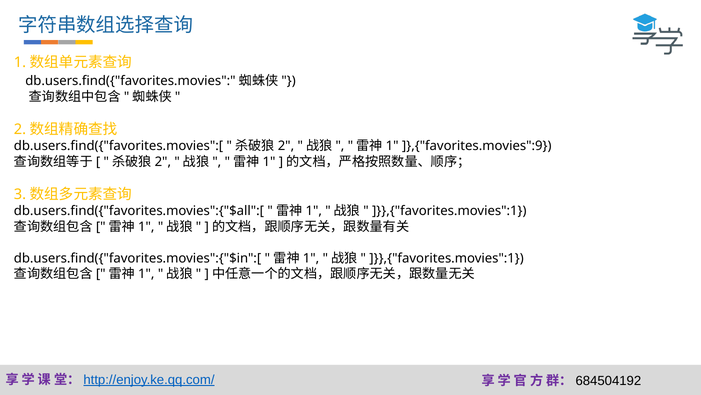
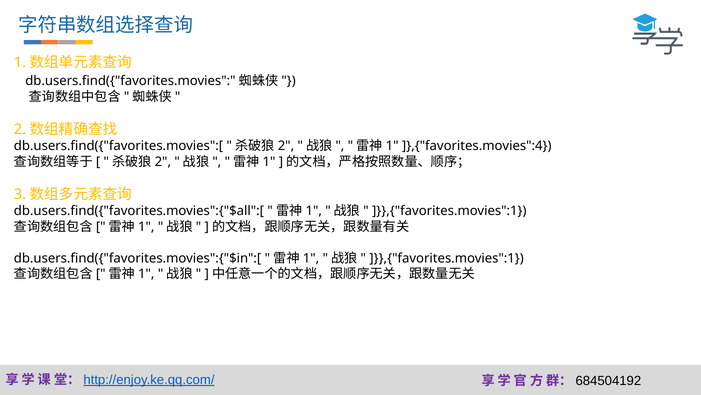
]},{"favorites.movies":9: ]},{"favorites.movies":9 -> ]},{"favorites.movies":4 (477, 146)
